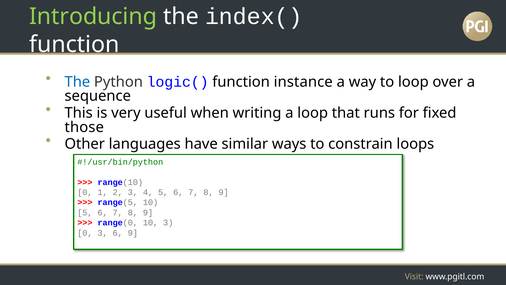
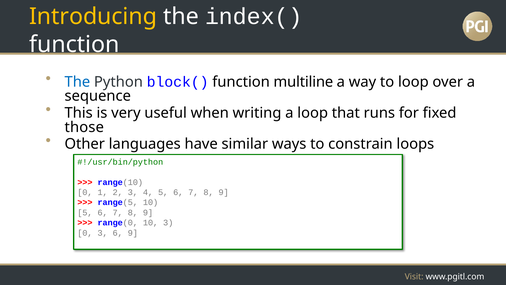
Introducing colour: light green -> yellow (93, 17)
logic(: logic( -> block( (178, 82)
instance: instance -> multiline (303, 82)
